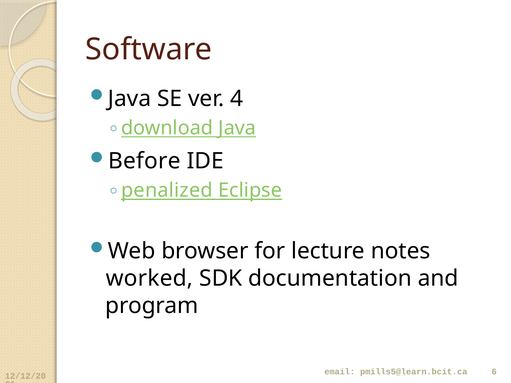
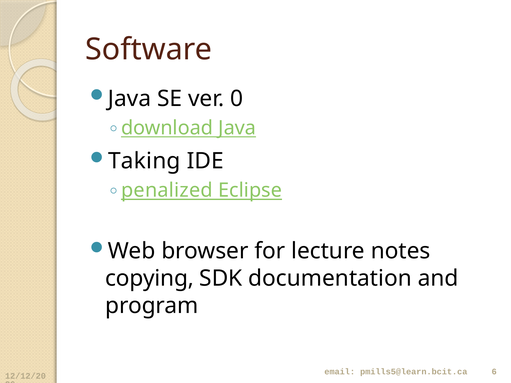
4: 4 -> 0 (237, 99)
Before: Before -> Taking (144, 161)
worked: worked -> copying (150, 279)
